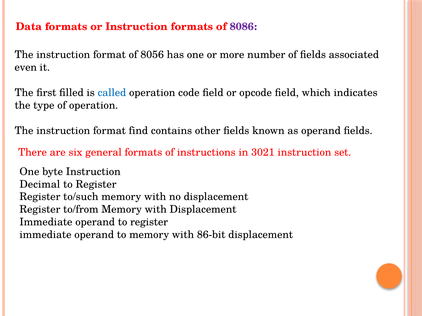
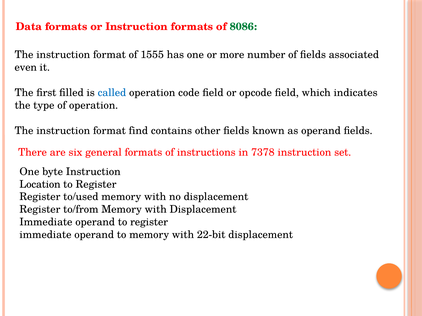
8086 colour: purple -> green (243, 27)
8056: 8056 -> 1555 (152, 55)
3021: 3021 -> 7378 (263, 152)
Decimal: Decimal -> Location (40, 185)
to/such: to/such -> to/used (81, 197)
86-bit: 86-bit -> 22-bit (211, 235)
